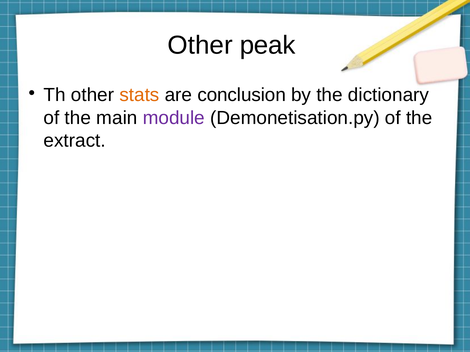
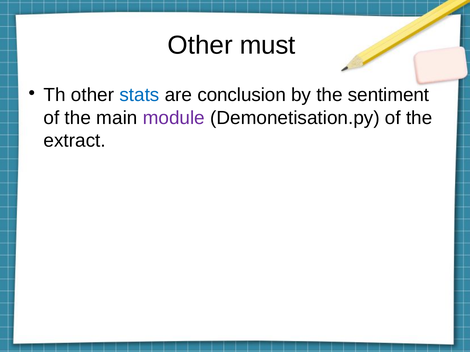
peak: peak -> must (268, 45)
stats colour: orange -> blue (139, 95)
dictionary: dictionary -> sentiment (389, 95)
